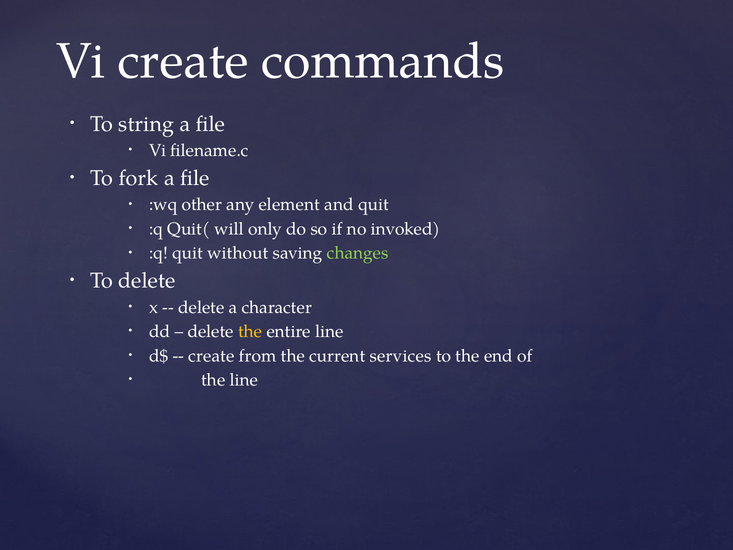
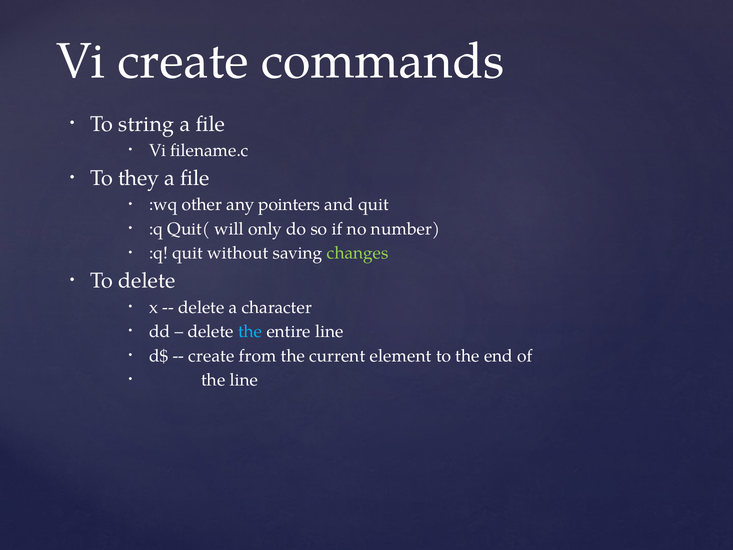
fork: fork -> they (139, 178)
element: element -> pointers (289, 205)
invoked: invoked -> number (405, 229)
the colour: yellow -> light blue (250, 331)
services: services -> element (401, 356)
